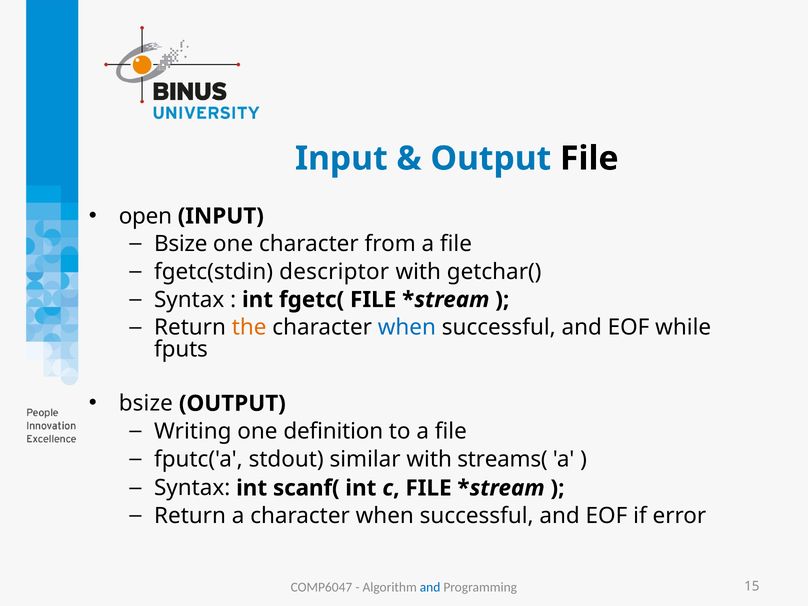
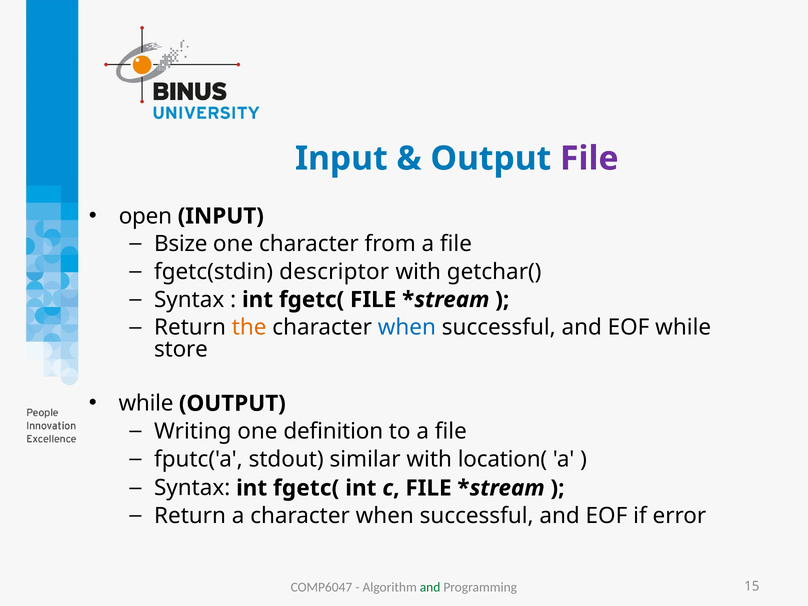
File colour: black -> purple (589, 159)
fputs: fputs -> store (181, 349)
bsize: bsize -> while (146, 403)
streams(: streams( -> location( (502, 459)
Syntax int scanf(: scanf( -> fgetc( (306, 488)
and colour: blue -> green (430, 587)
